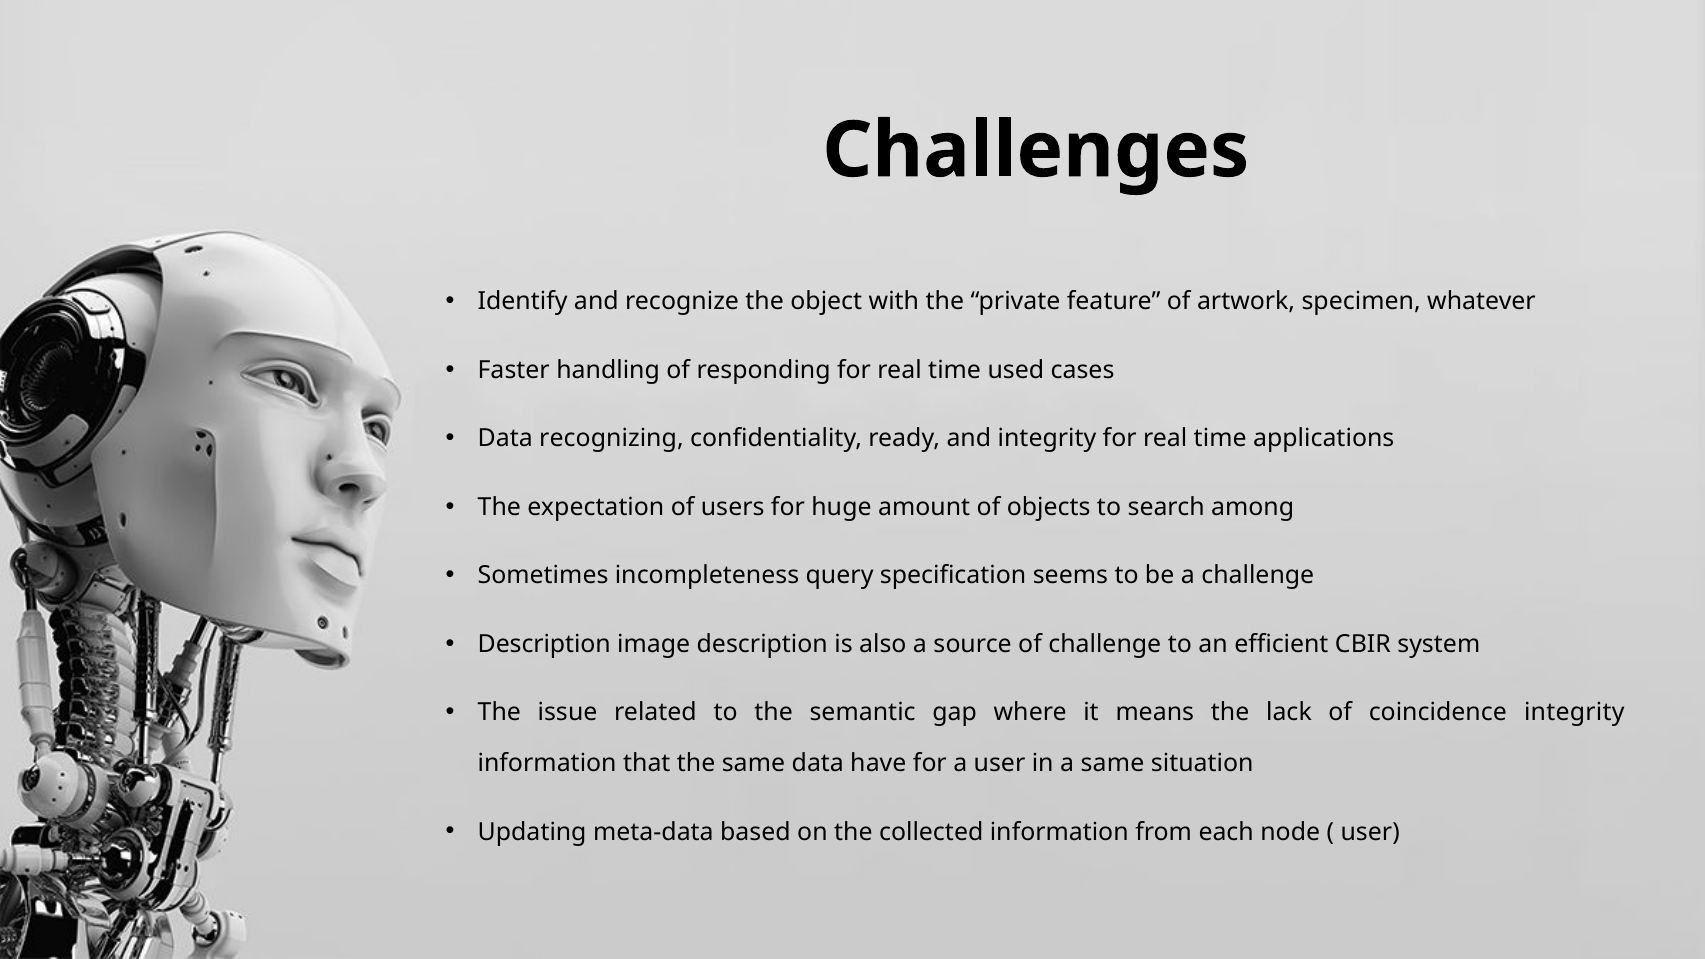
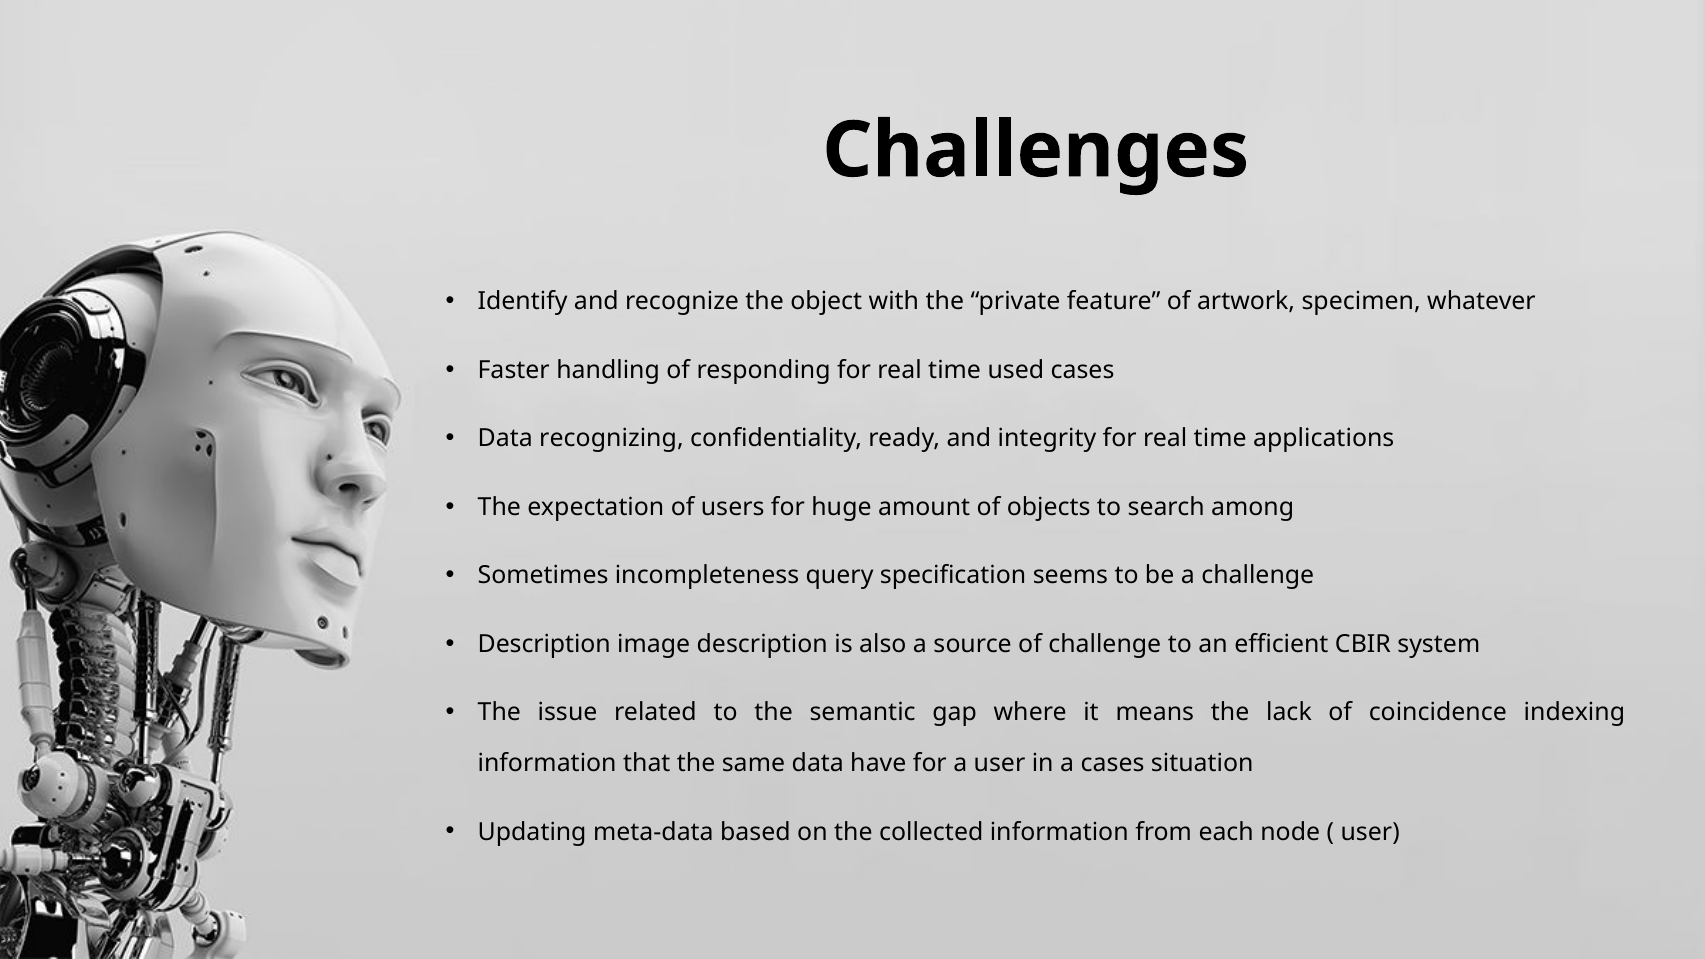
coincidence integrity: integrity -> indexing (1574, 713)
a same: same -> cases (1113, 763)
